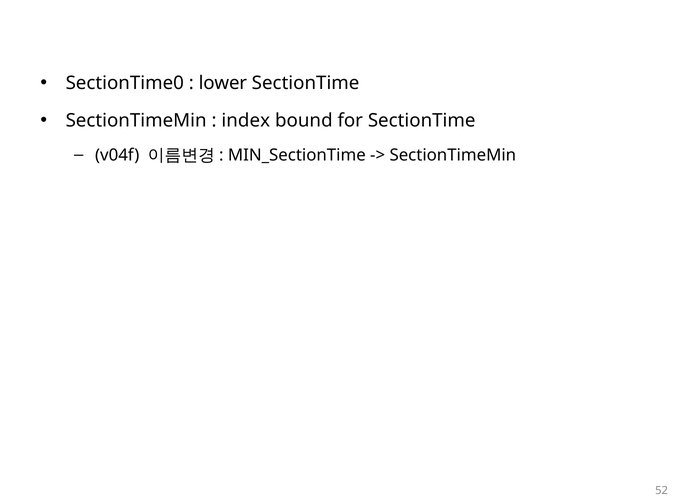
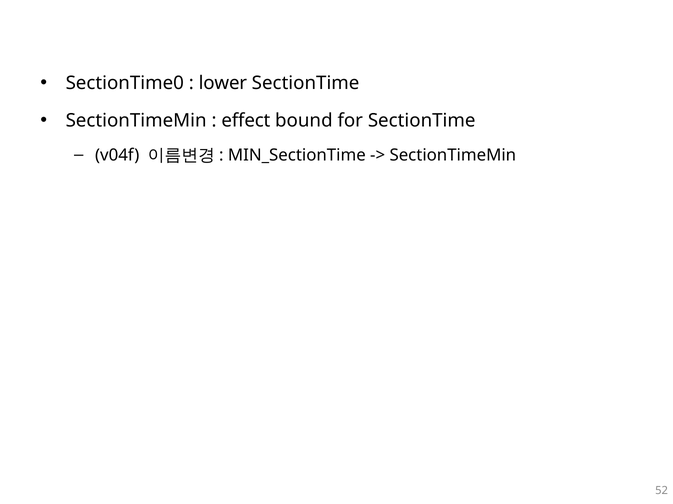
index: index -> effect (246, 121)
